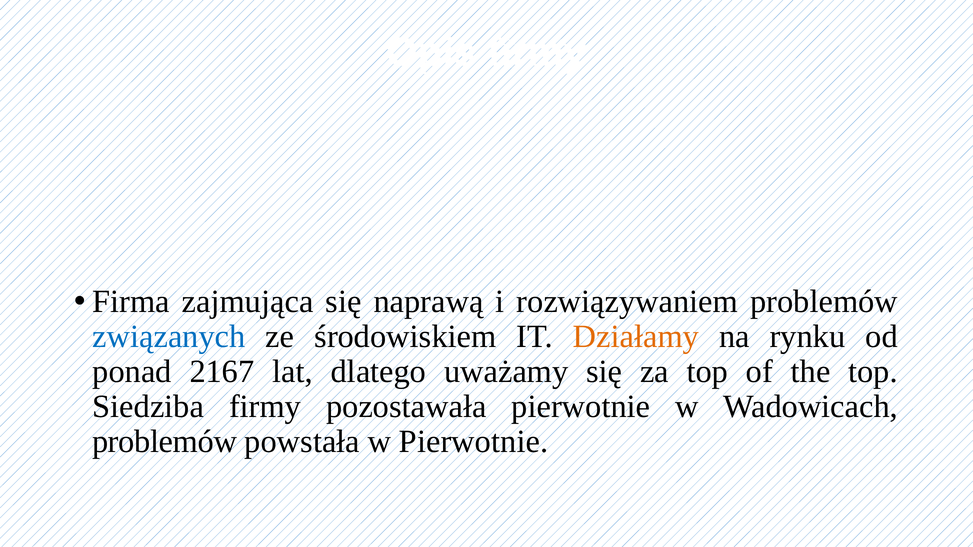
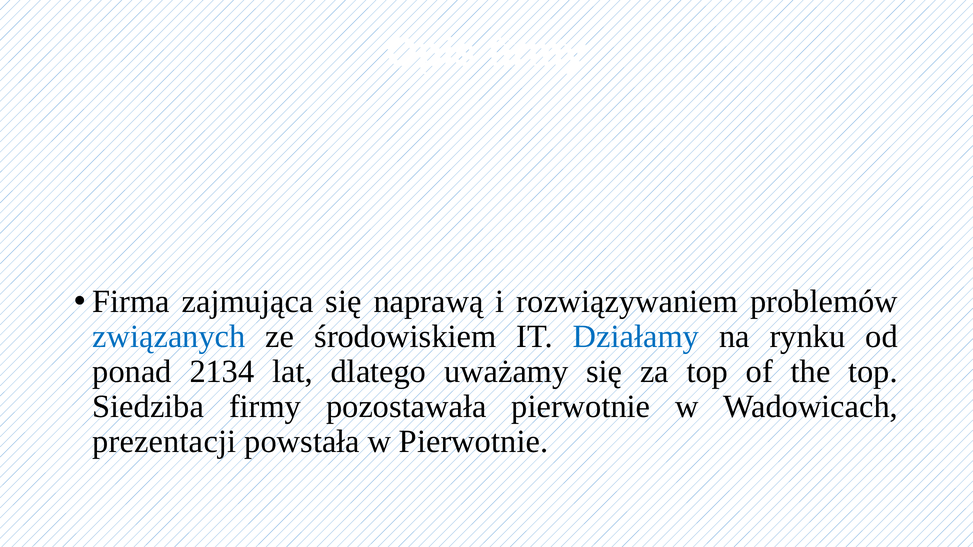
Działamy colour: orange -> blue (636, 337)
2167: 2167 -> 2134 (222, 372)
problemów: problemów -> prezentacji (164, 442)
